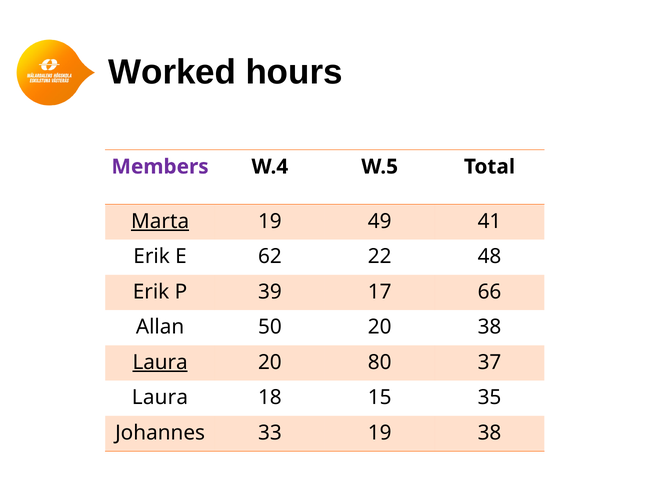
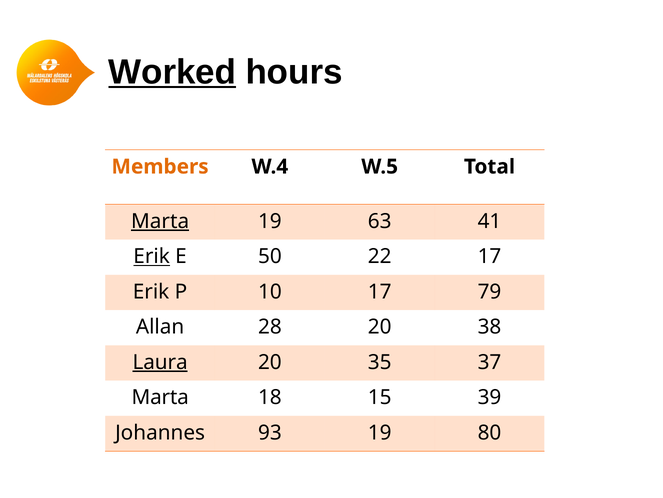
Worked underline: none -> present (172, 72)
Members colour: purple -> orange (160, 166)
49: 49 -> 63 (380, 221)
Erik underline: none -> present (152, 256)
62: 62 -> 50 (270, 256)
22 48: 48 -> 17 (489, 256)
39: 39 -> 10 (270, 291)
66: 66 -> 79 (489, 291)
50: 50 -> 28 (270, 327)
80: 80 -> 35 (380, 362)
Laura: Laura -> Marta (160, 397)
35: 35 -> 39 (489, 397)
33: 33 -> 93 (270, 432)
19 38: 38 -> 80 (489, 432)
